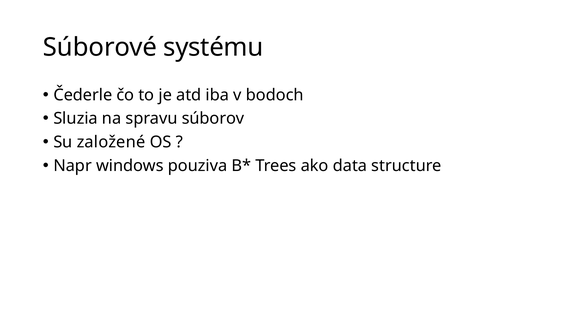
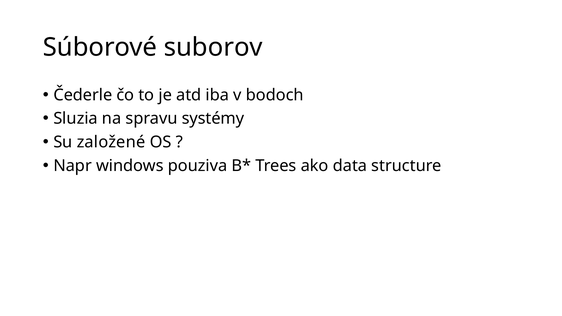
systému: systému -> suborov (213, 47)
súborov: súborov -> systémy (213, 119)
